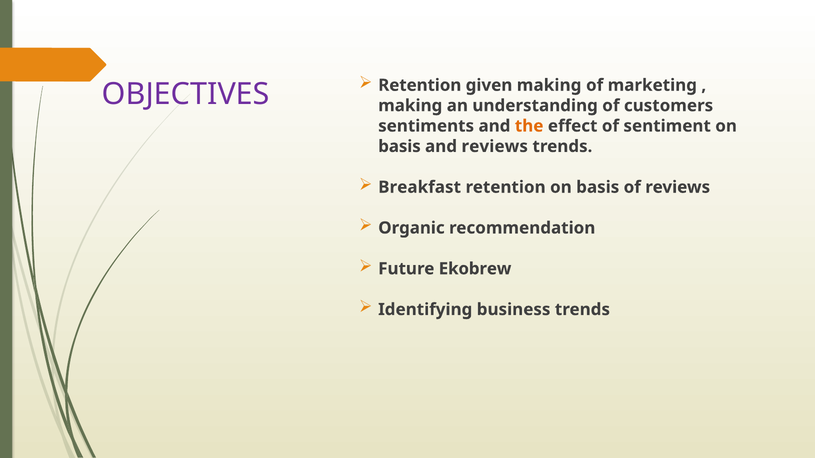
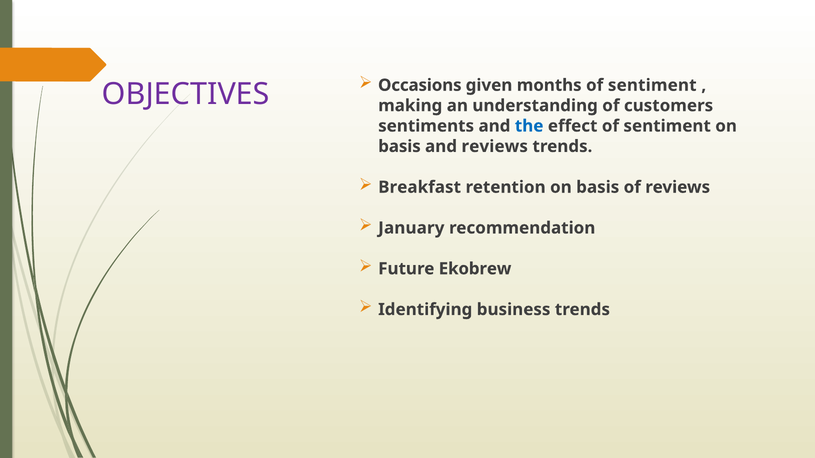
Retention: Retention -> Occasions (420, 85)
given making: making -> months (549, 85)
marketing: marketing -> sentiment (652, 85)
the colour: orange -> blue (529, 126)
Organic: Organic -> January (411, 228)
